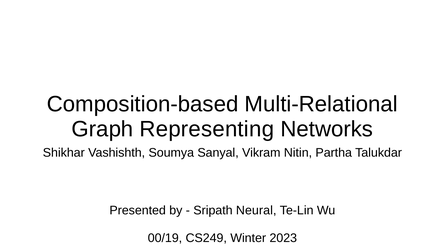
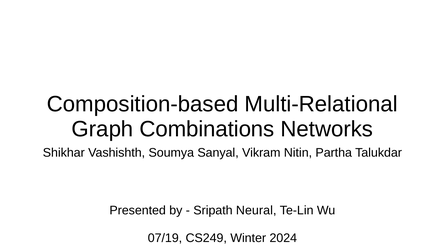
Representing: Representing -> Combinations (207, 129)
00/19: 00/19 -> 07/19 (165, 237)
2023: 2023 -> 2024 (283, 237)
